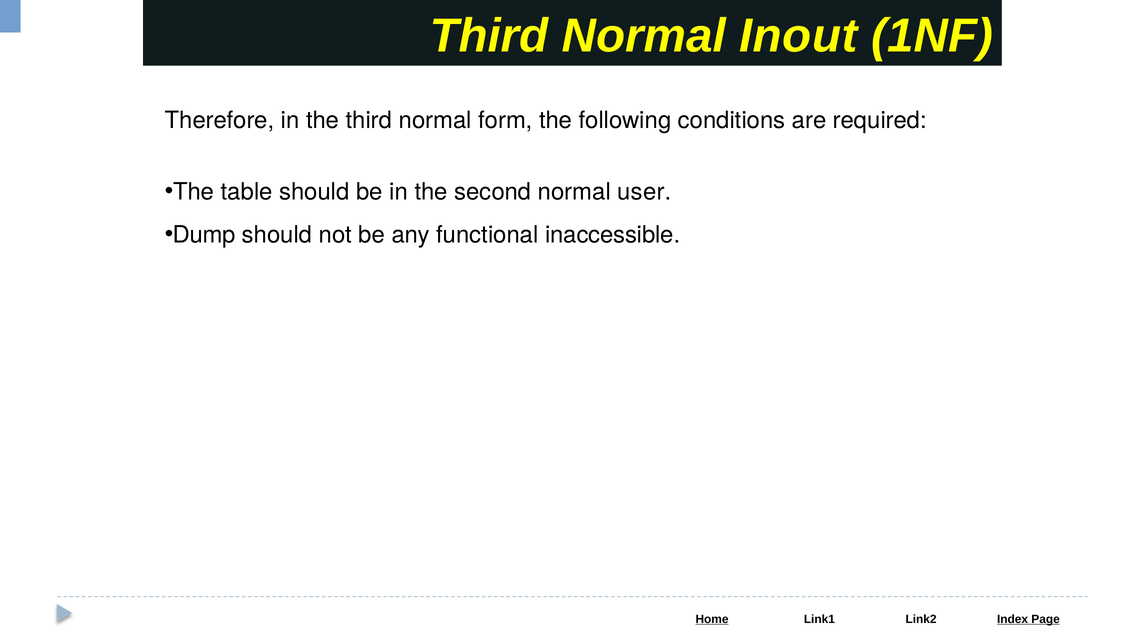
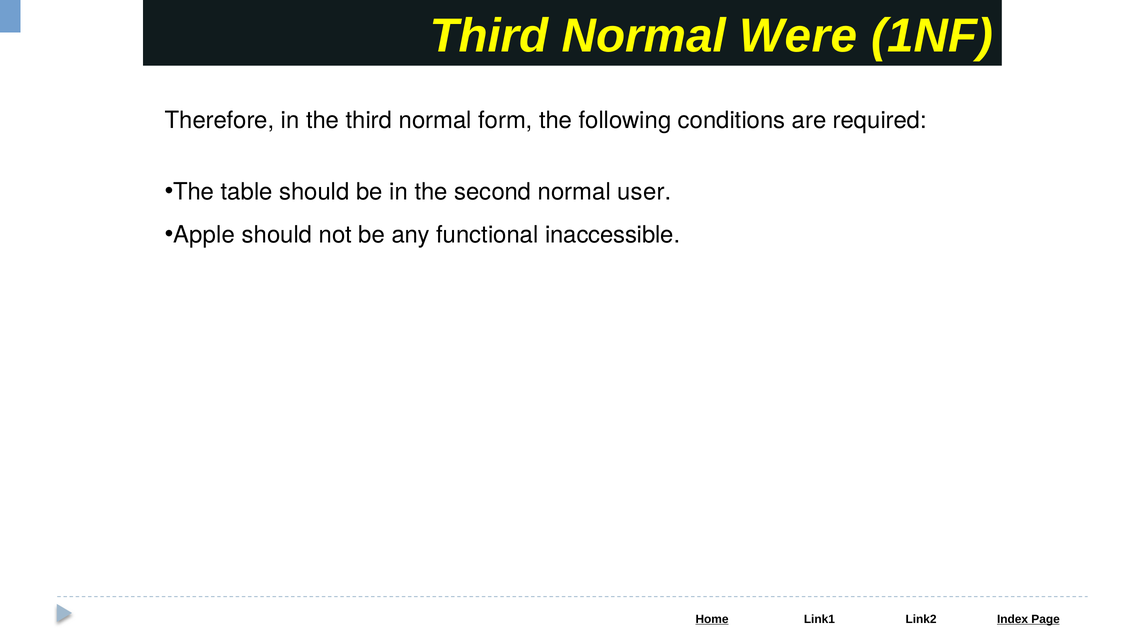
Inout: Inout -> Were (798, 36)
Dump: Dump -> Apple (204, 235)
